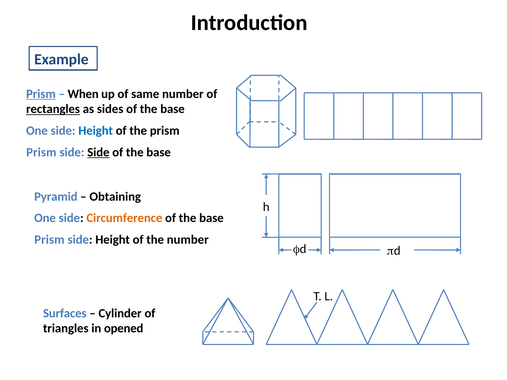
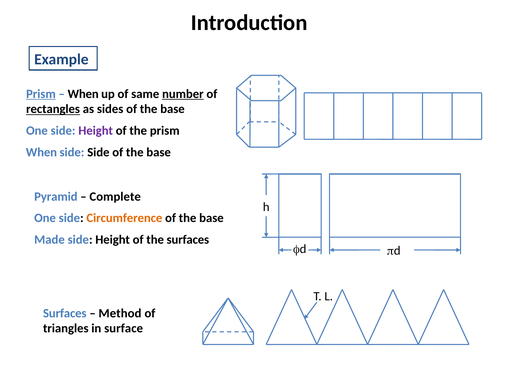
number underline: none -> present (183, 94)
Height colour: blue -> purple (96, 131)
Prism: Prism -> When (41, 152)
Side underline: present -> none (98, 152)
Obtaining: Obtaining -> Complete (115, 197)
Prism: Prism -> Made (49, 240)
the number: number -> surfaces (188, 240)
Cylinder: Cylinder -> Method (120, 313)
opened: opened -> surface (124, 329)
